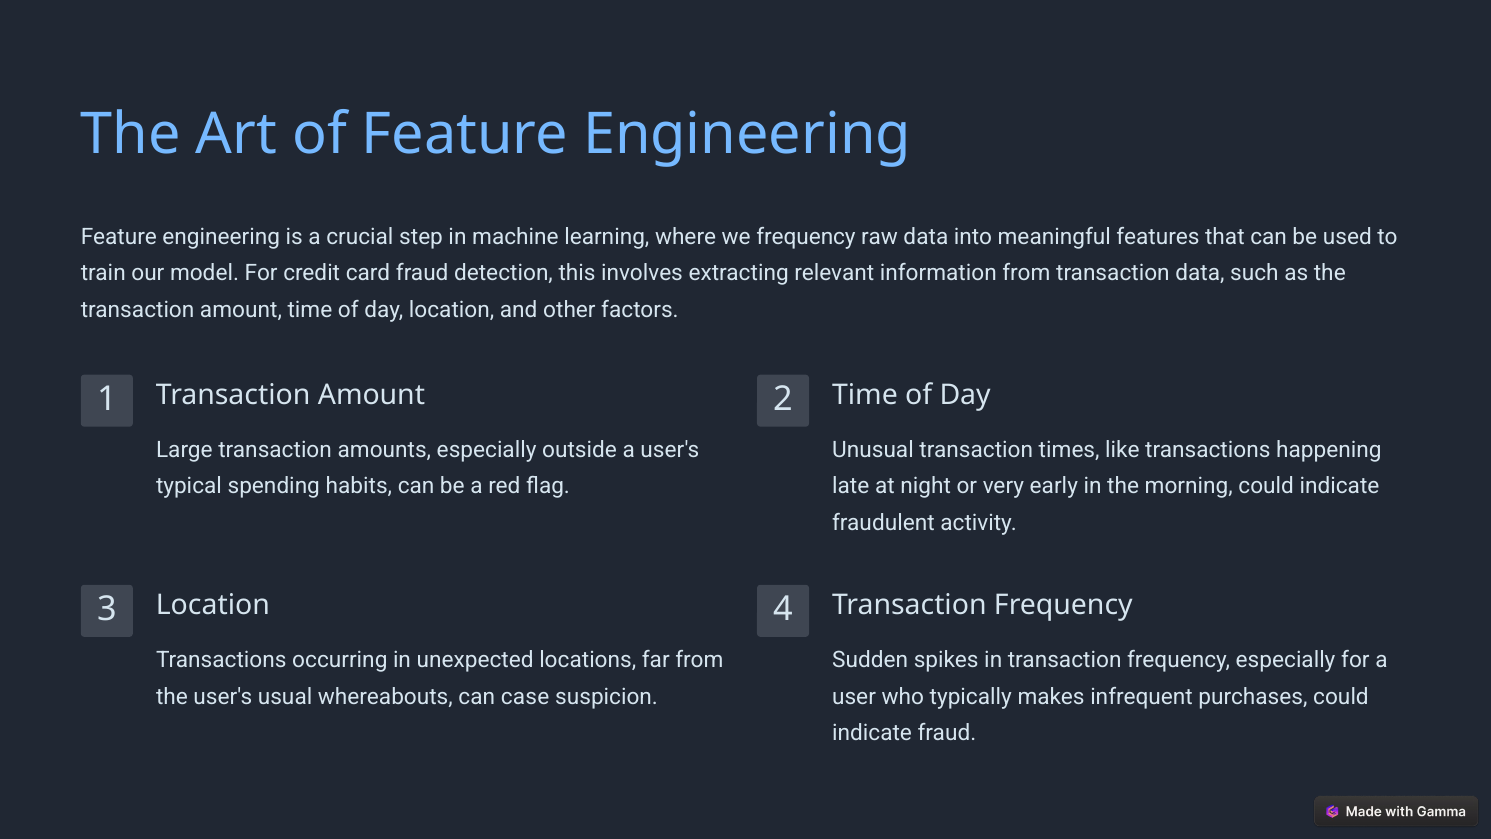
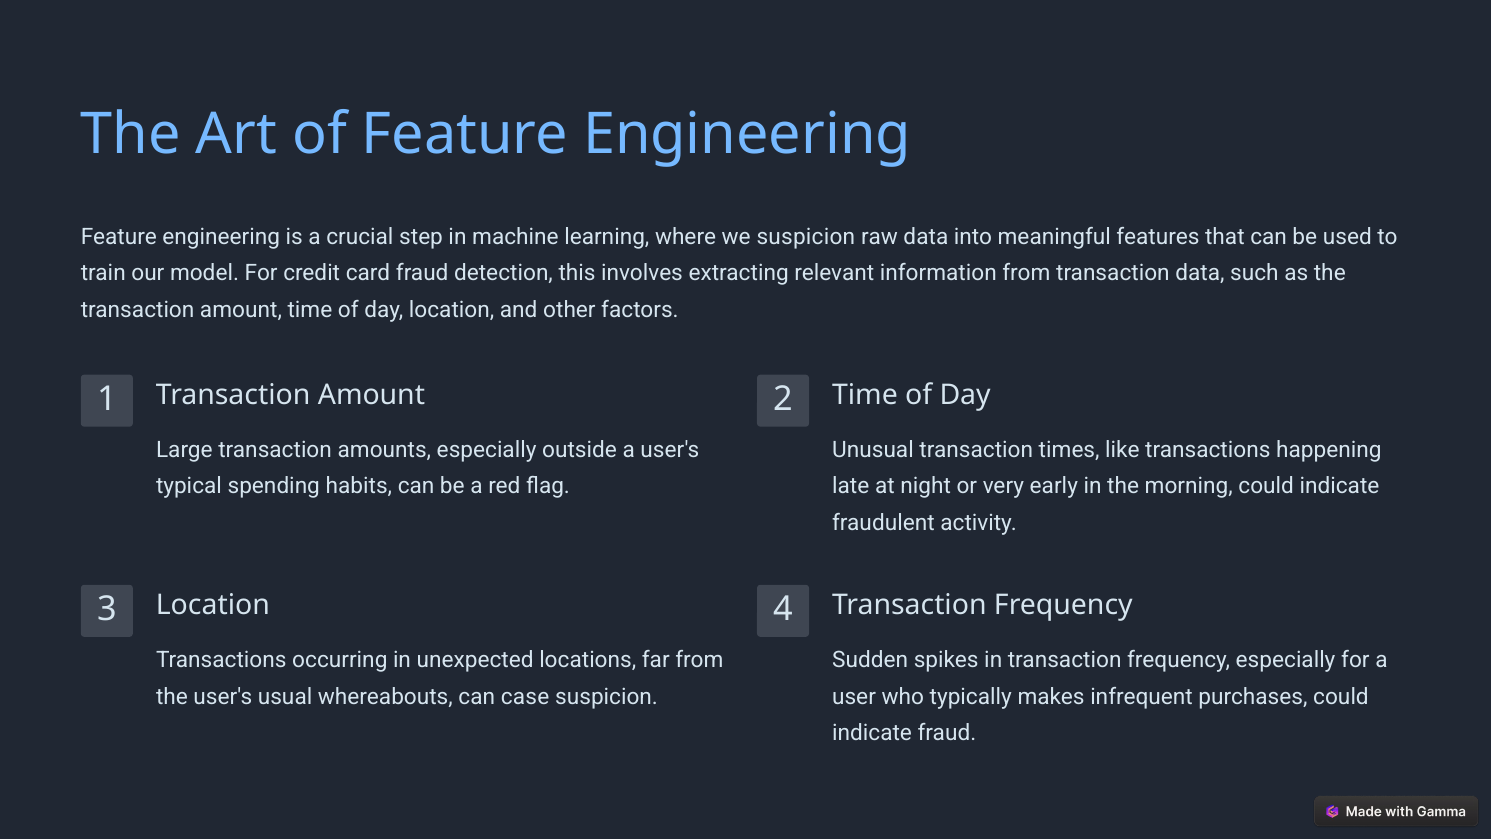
we frequency: frequency -> suspicion (806, 236)
